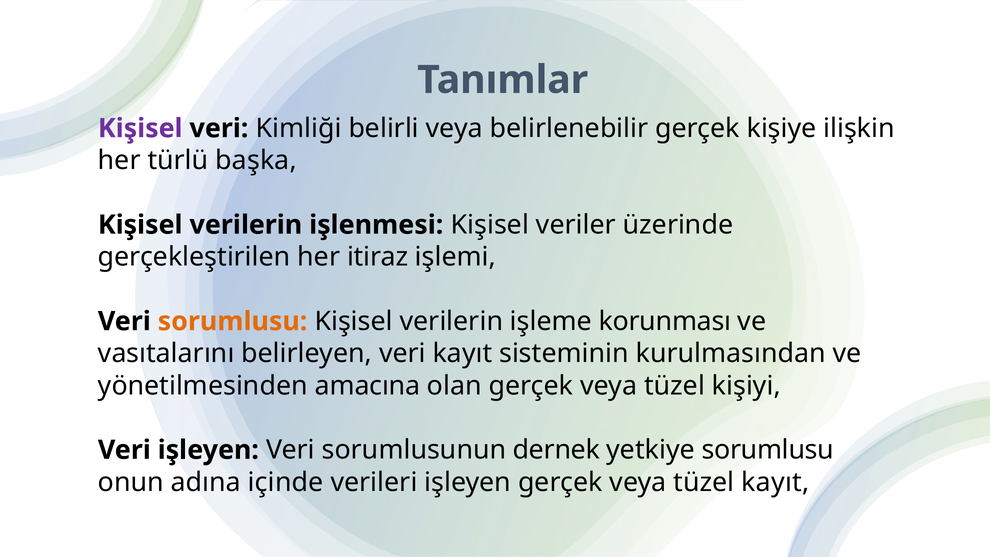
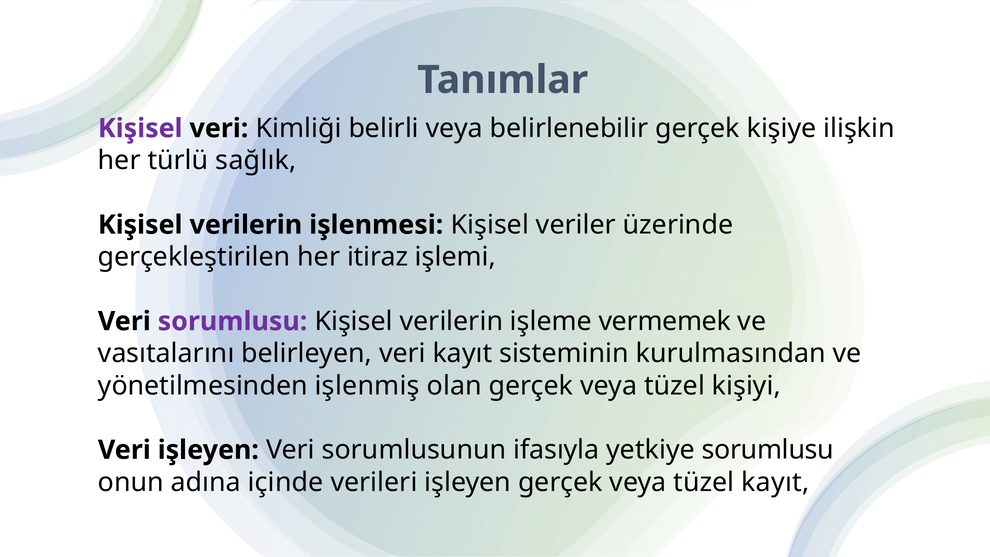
başka: başka -> sağlık (256, 161)
sorumlusu colour: orange -> purple (233, 321)
korunması: korunması -> vermemek (665, 321)
amacına: amacına -> işlenmiş (367, 386)
dernek: dernek -> ifasıyla (556, 450)
